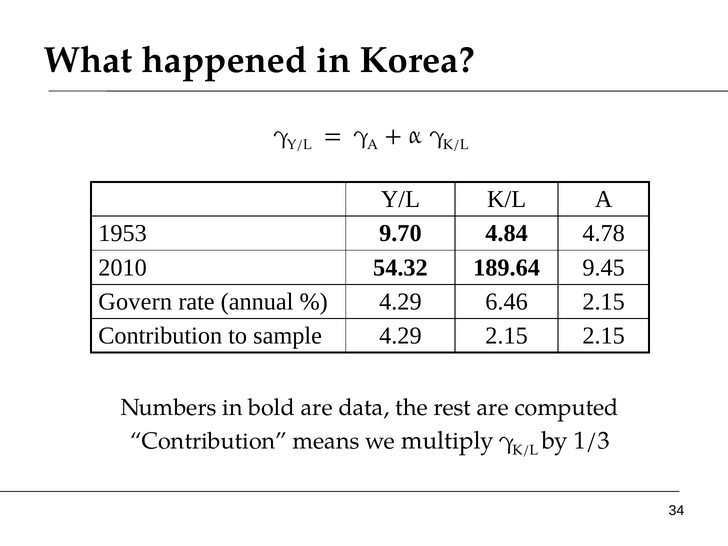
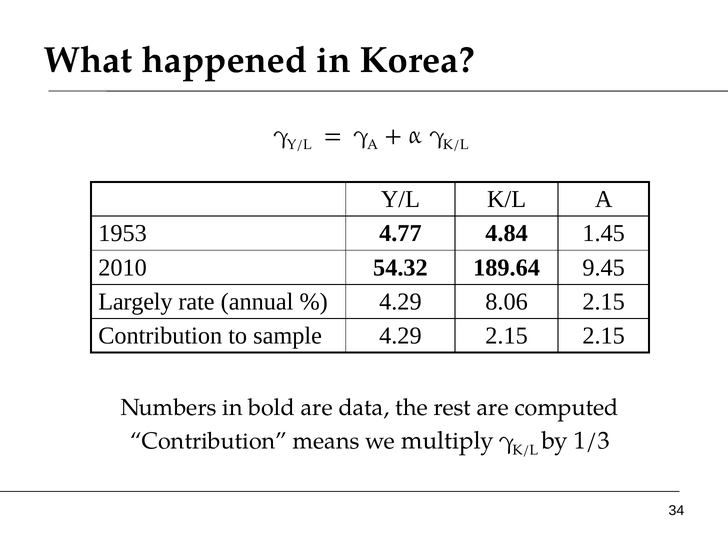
9.70: 9.70 -> 4.77 (400, 233)
4.78: 4.78 -> 1.45 (604, 233)
Govern: Govern -> Largely (135, 302)
6.46: 6.46 -> 8.06 (507, 302)
